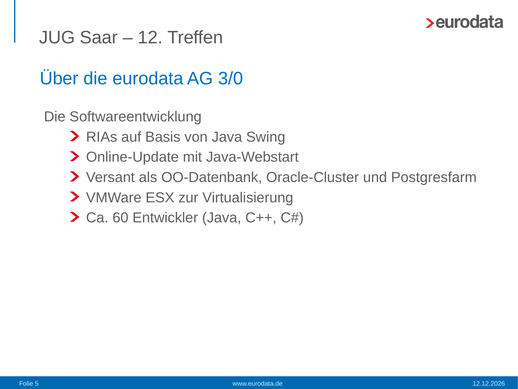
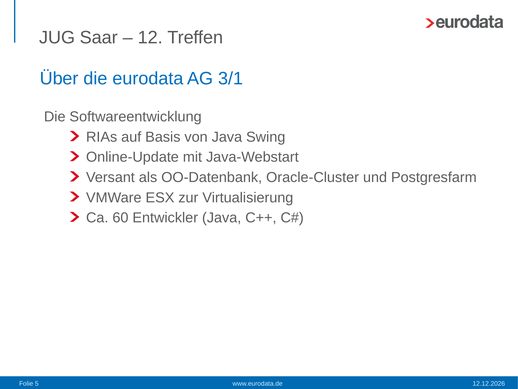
3/0: 3/0 -> 3/1 (231, 78)
